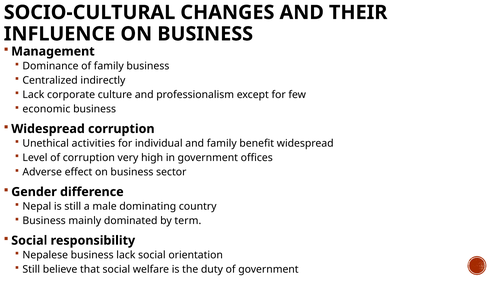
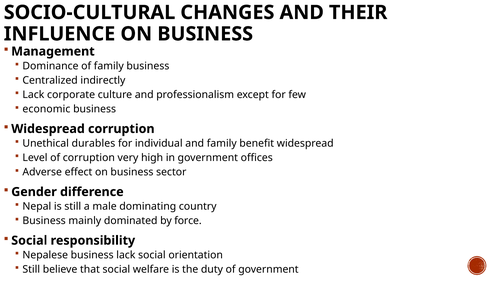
activities: activities -> durables (93, 143)
term: term -> force (188, 220)
